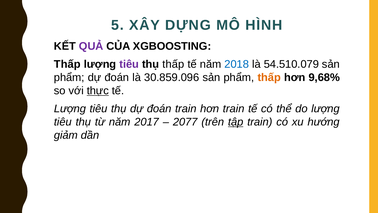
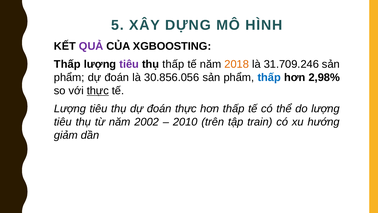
2018 colour: blue -> orange (237, 64)
54.510.079: 54.510.079 -> 31.709.246 (291, 64)
30.859.096: 30.859.096 -> 30.856.056 (172, 77)
thấp colour: orange -> blue (269, 77)
9,68%: 9,68% -> 2,98% (324, 77)
đoán train: train -> thực (186, 109)
hơn train: train -> thấp (234, 109)
2017: 2017 -> 2002 (147, 122)
2077: 2077 -> 2010 (185, 122)
tập underline: present -> none (236, 122)
